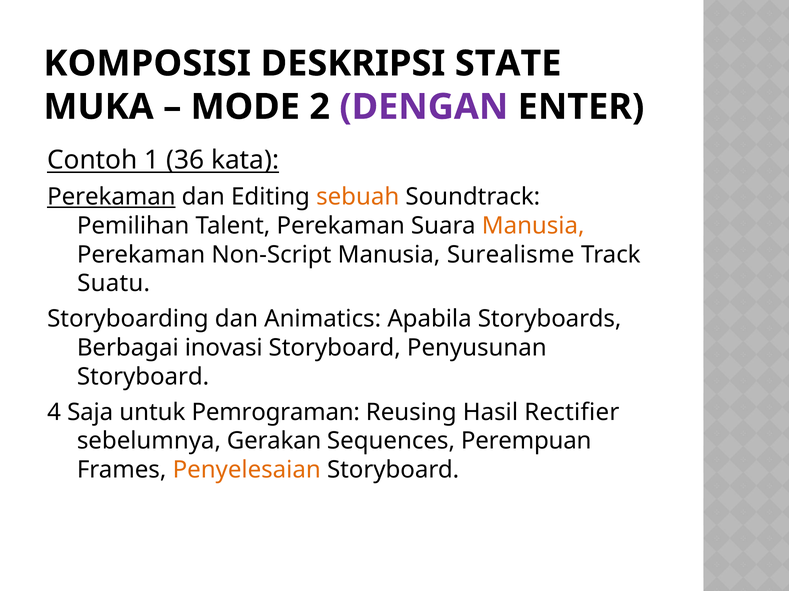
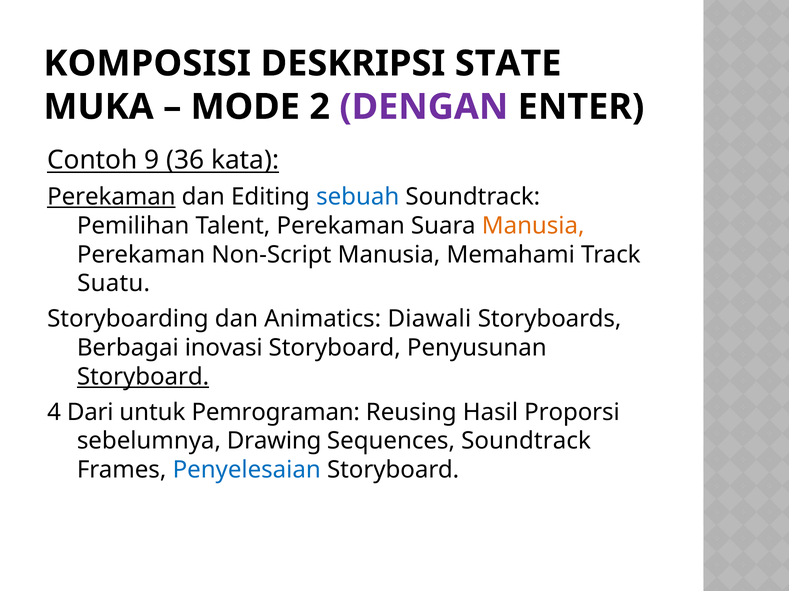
1: 1 -> 9 (152, 160)
sebuah colour: orange -> blue (358, 197)
Surealisme: Surealisme -> Memahami (511, 255)
Apabila: Apabila -> Diawali (429, 319)
Storyboard underline: none -> present (143, 377)
Saja: Saja -> Dari (90, 413)
Rectifier: Rectifier -> Proporsi (572, 413)
Gerakan: Gerakan -> Drawing (274, 442)
Sequences Perempuan: Perempuan -> Soundtrack (526, 442)
Penyelesaian colour: orange -> blue (247, 471)
